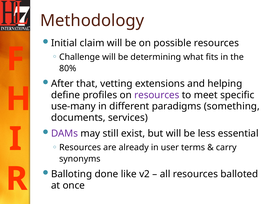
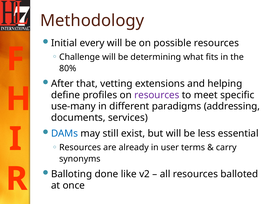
claim: claim -> every (92, 43)
something: something -> addressing (232, 106)
DAMs colour: purple -> blue (64, 134)
